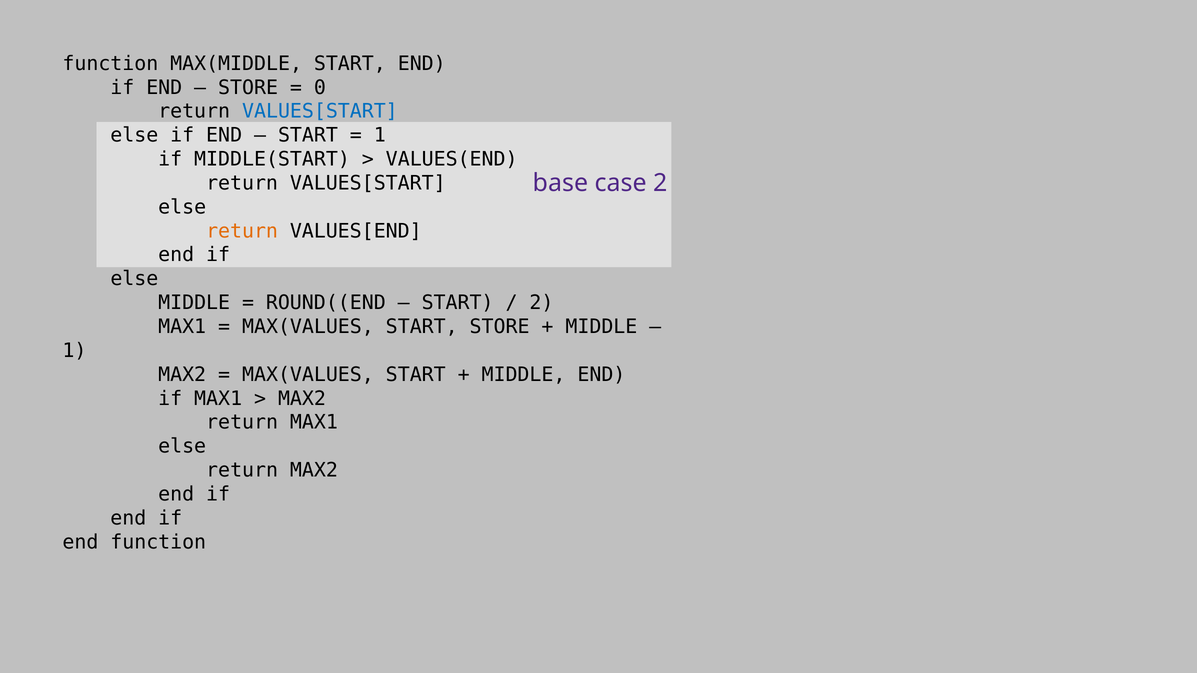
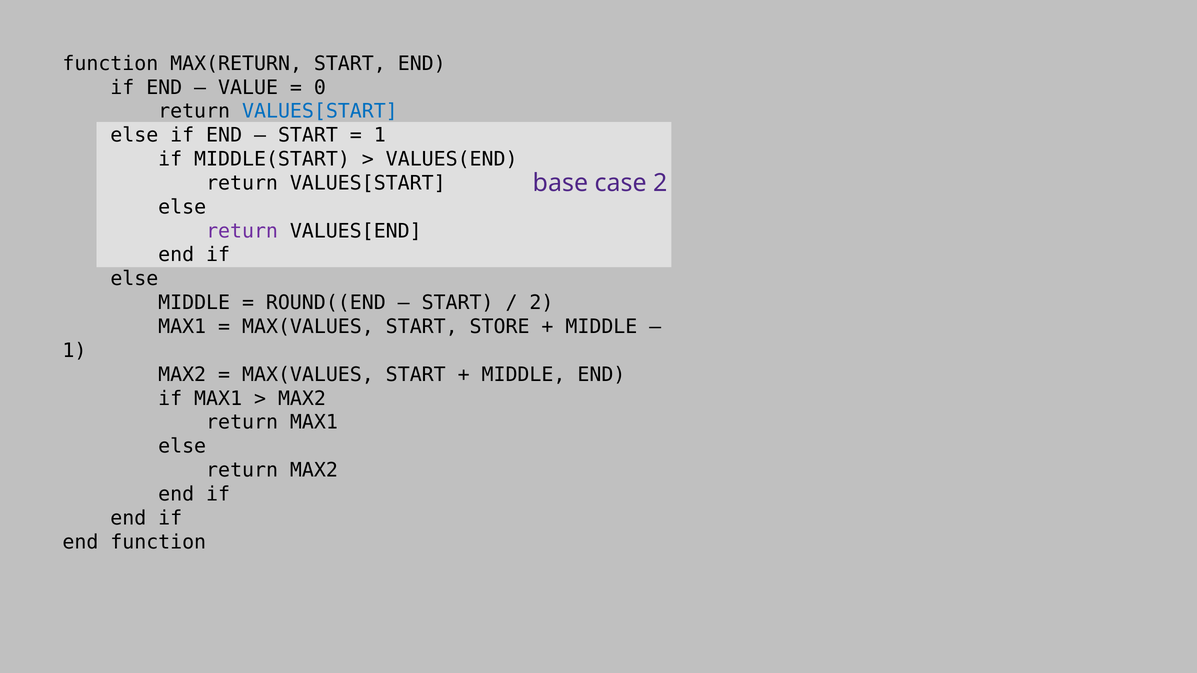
MAX(MIDDLE: MAX(MIDDLE -> MAX(RETURN (236, 64)
STORE: STORE -> VALUE (248, 88)
return colour: orange -> purple (242, 231)
